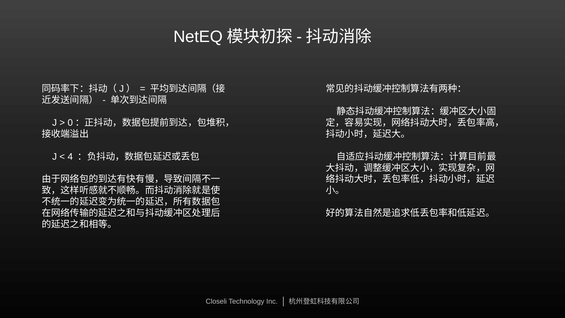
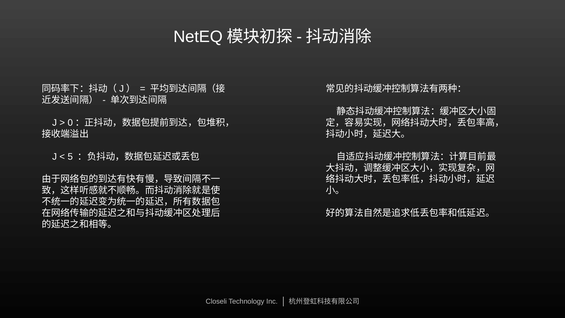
4: 4 -> 5 (70, 157)
